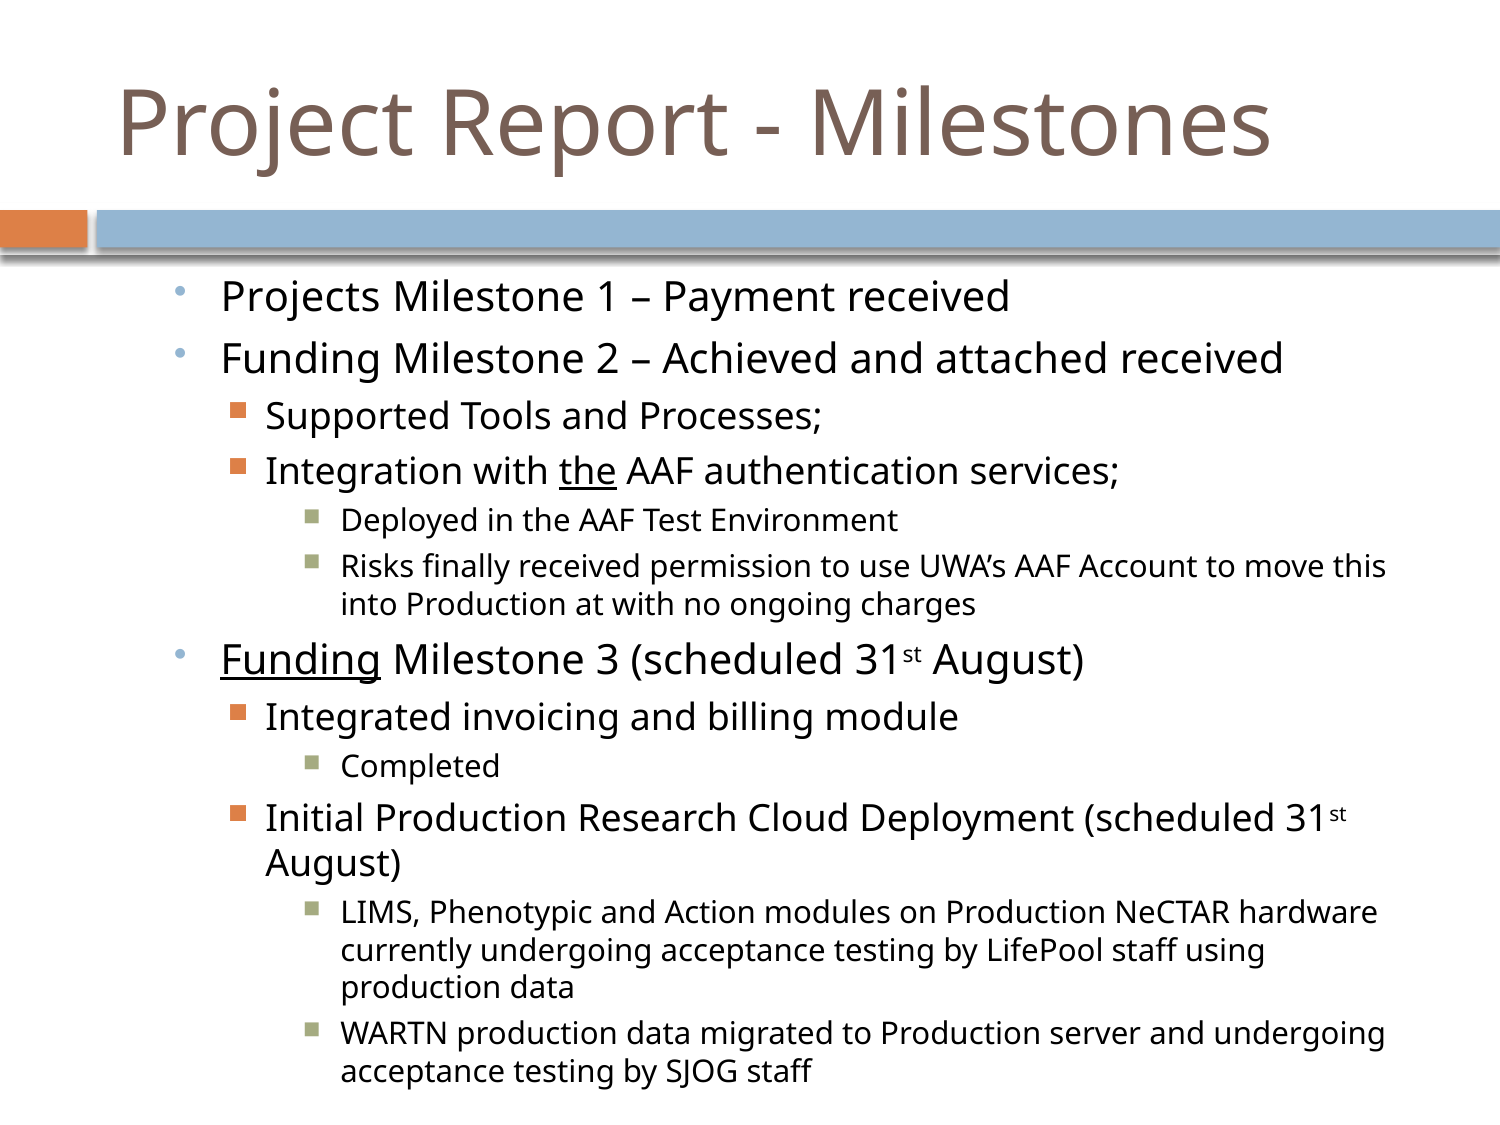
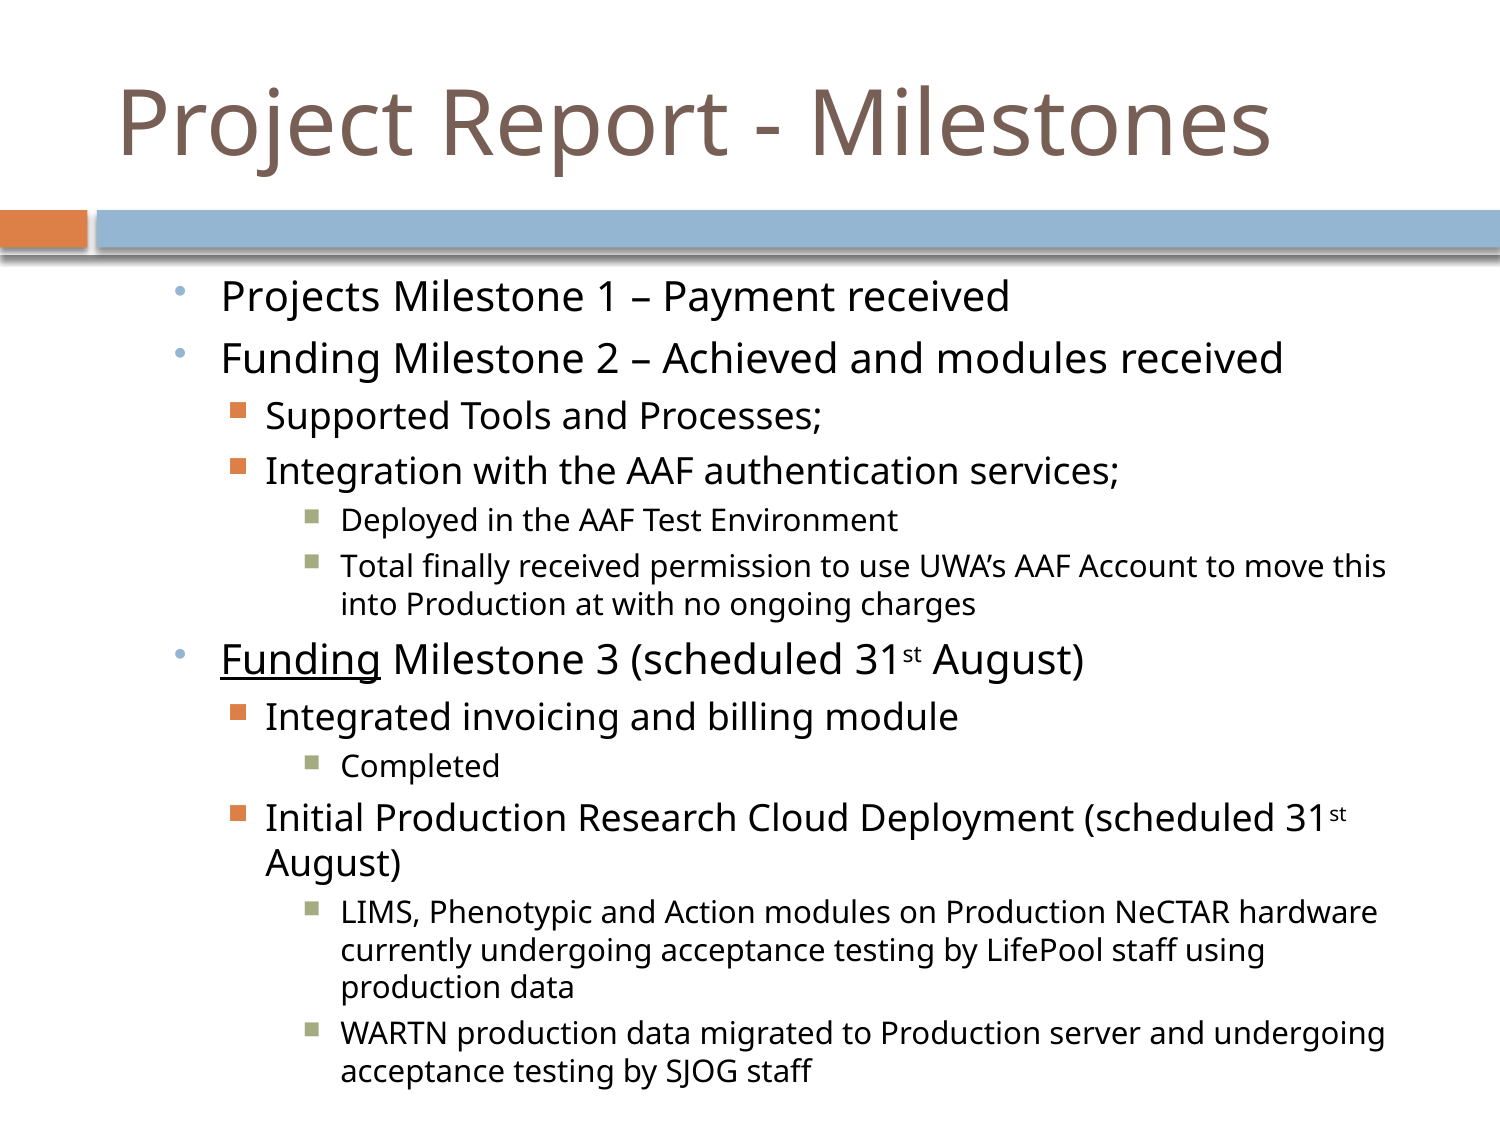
and attached: attached -> modules (1022, 359)
the underline: present -> none (588, 472)
Risks: Risks -> Total (377, 567)
